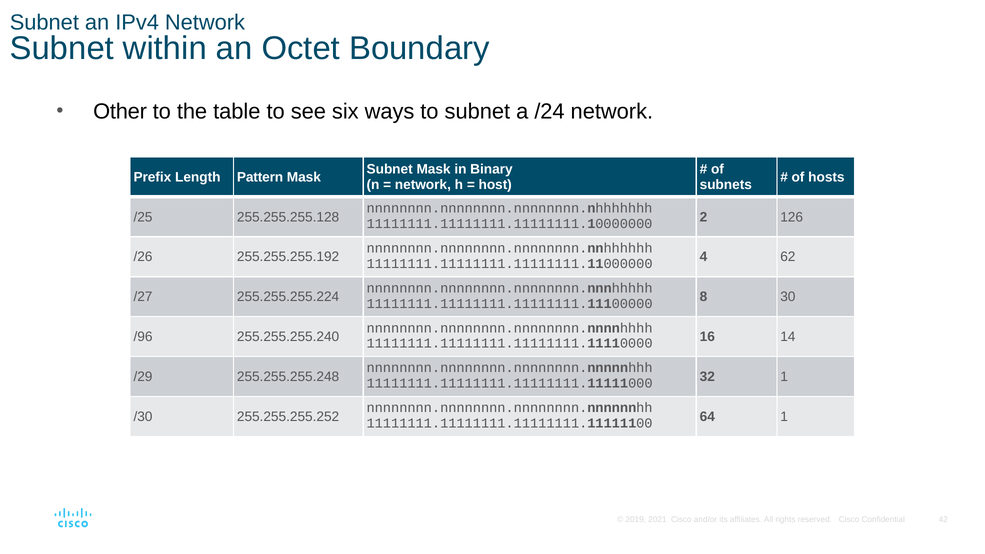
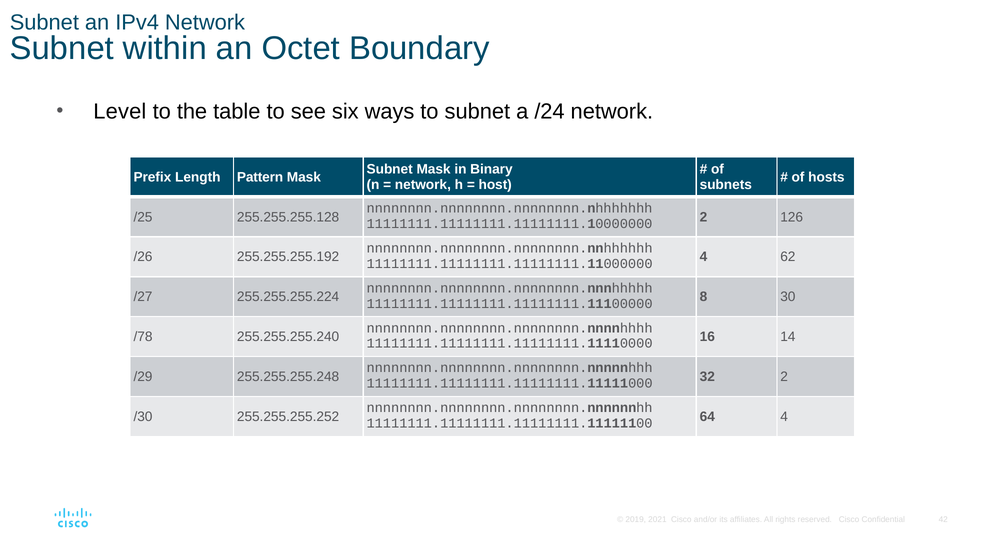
Other: Other -> Level (120, 112)
/96: /96 -> /78 (143, 337)
32 1: 1 -> 2 (784, 377)
64 1: 1 -> 4 (784, 417)
